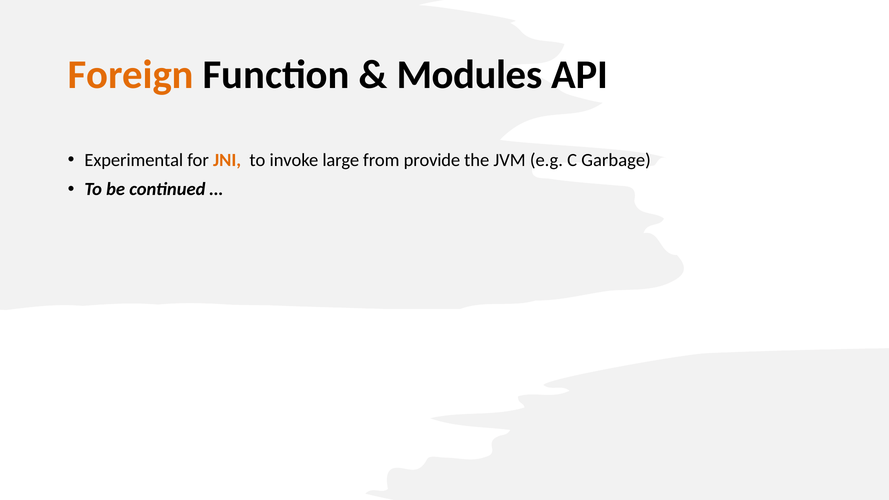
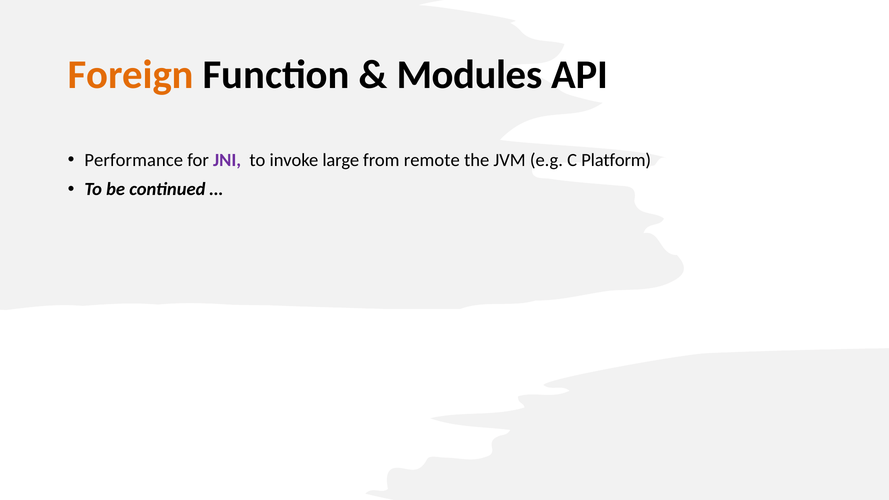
Experimental: Experimental -> Performance (134, 160)
JNI colour: orange -> purple (227, 160)
provide: provide -> remote (432, 160)
Garbage: Garbage -> Platform (616, 160)
